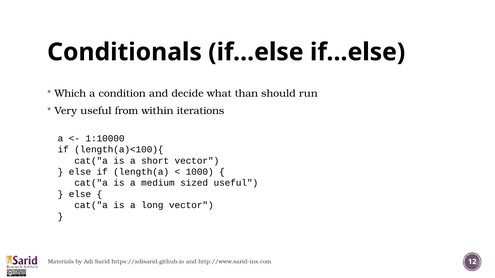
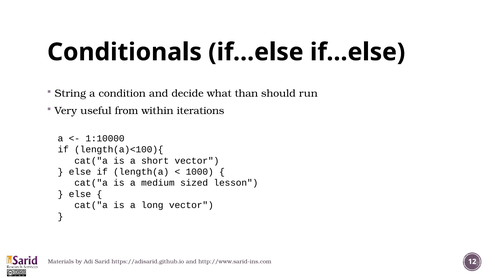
Which: Which -> String (70, 93)
sized useful: useful -> lesson (236, 183)
